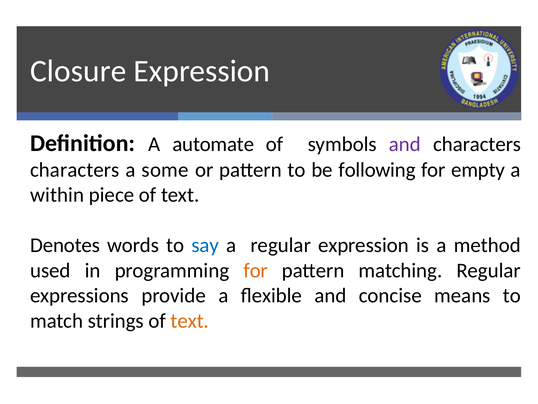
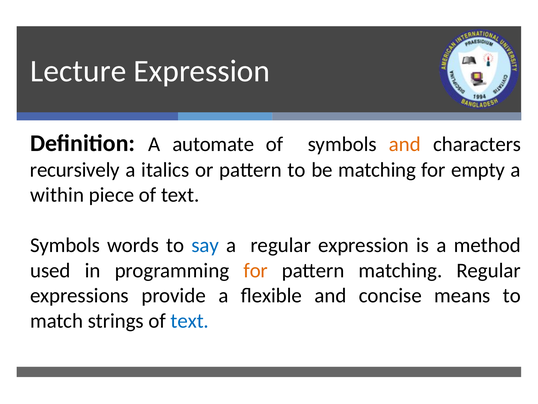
Closure: Closure -> Lecture (78, 71)
and colour: purple -> orange (405, 144)
characters: characters -> recursively (75, 170)
some: some -> italics (165, 170)
be following: following -> matching (377, 170)
Denotes: Denotes -> Symbols (65, 245)
text colour: orange -> blue (190, 320)
